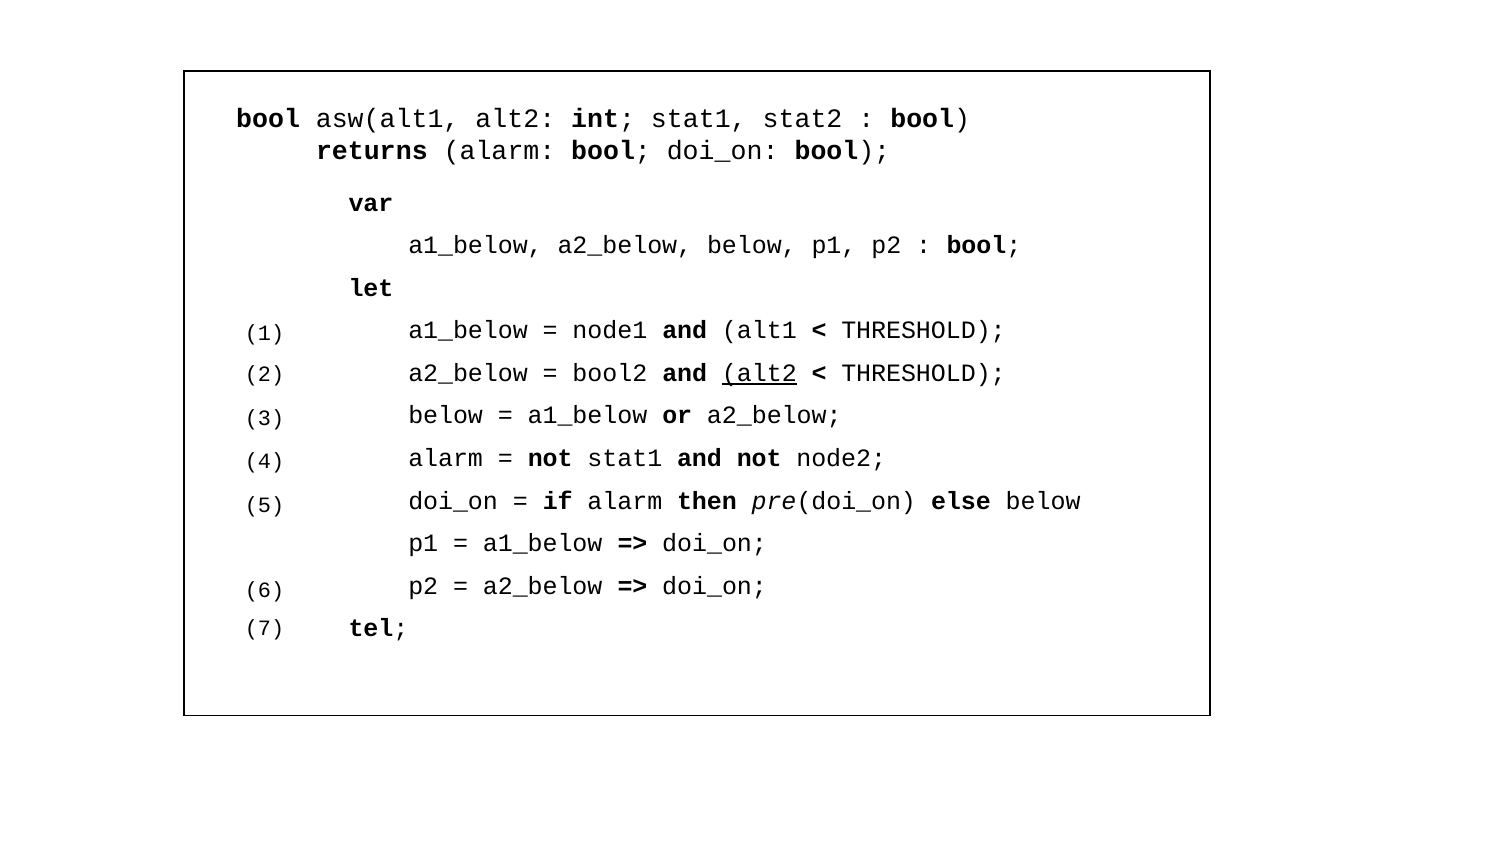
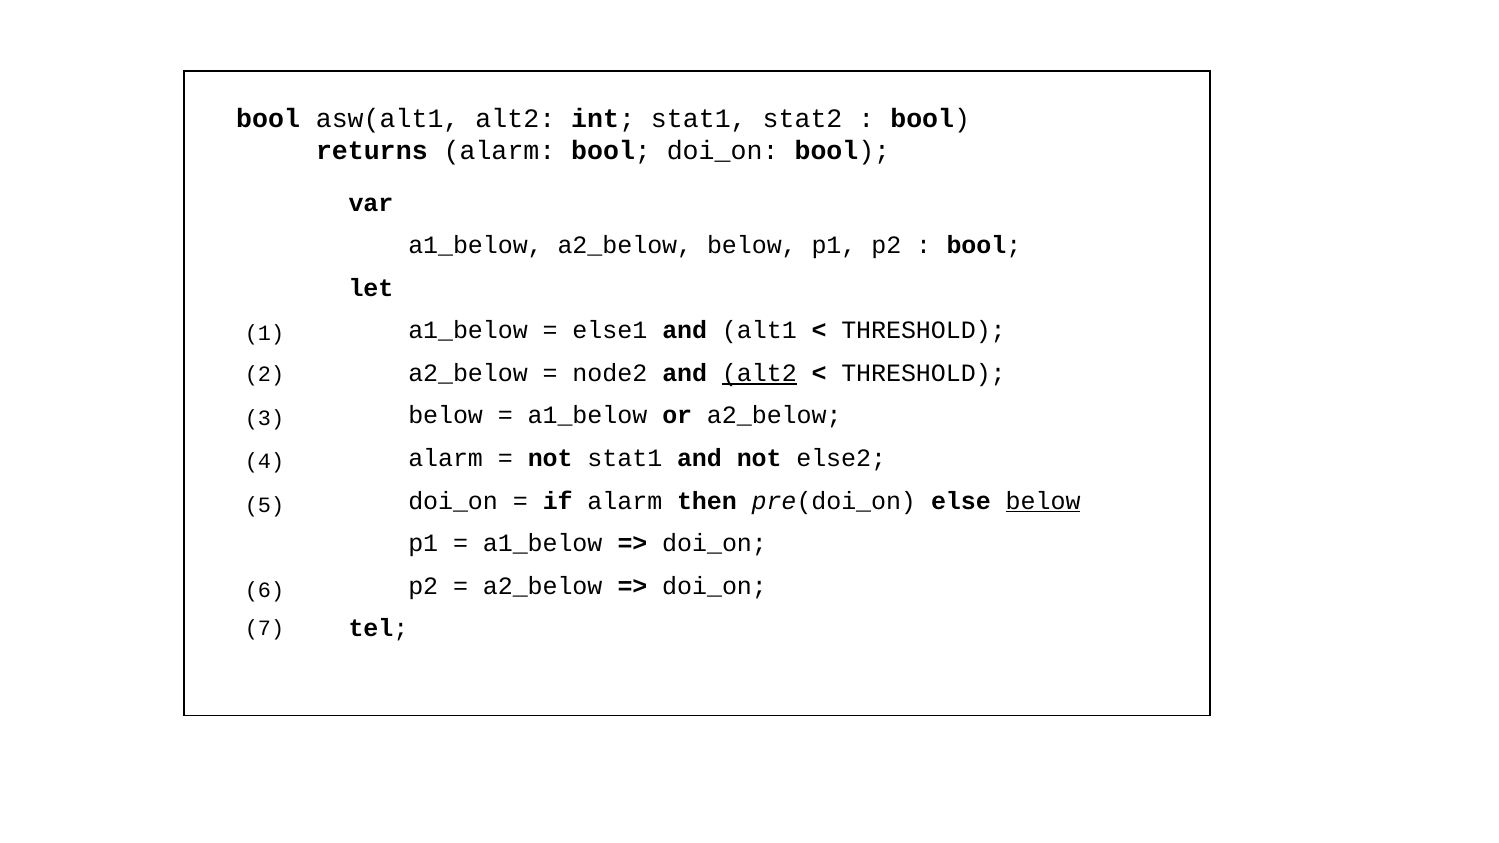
node1: node1 -> else1 (610, 331)
bool2: bool2 -> node2 (610, 373)
node2: node2 -> else2 (841, 458)
below underline: none -> present (1043, 501)
